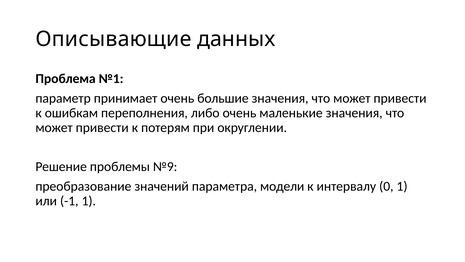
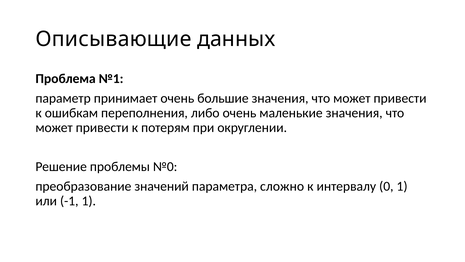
№9: №9 -> №0 (165, 166)
модели: модели -> сложно (282, 186)
